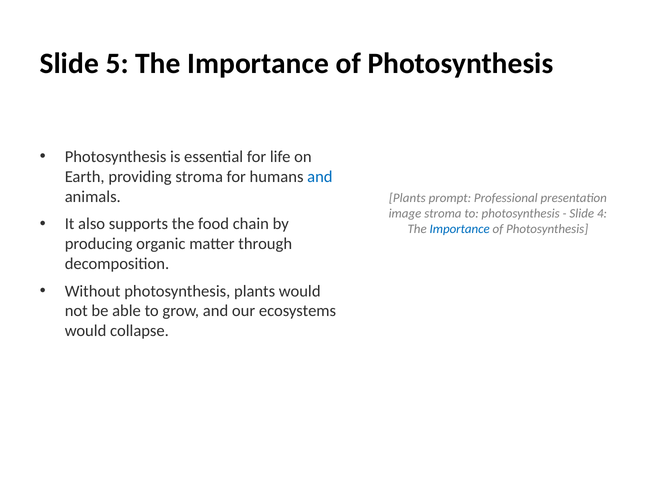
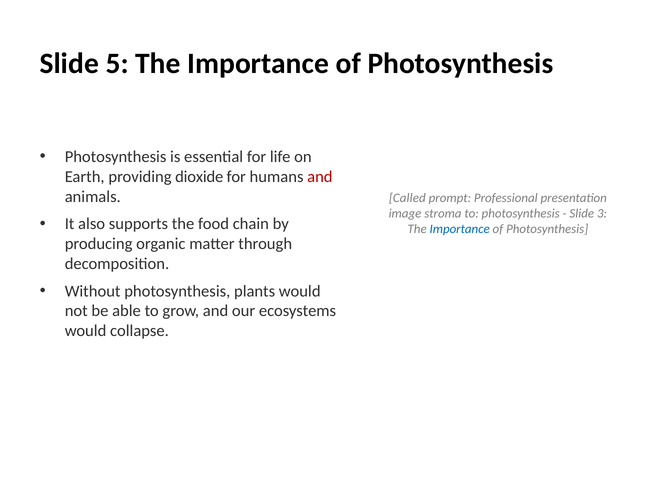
providing stroma: stroma -> dioxide (199, 177)
and colour: blue -> red (320, 177)
Plants: Plants -> Called (407, 198)
4: 4 -> 3 (602, 213)
